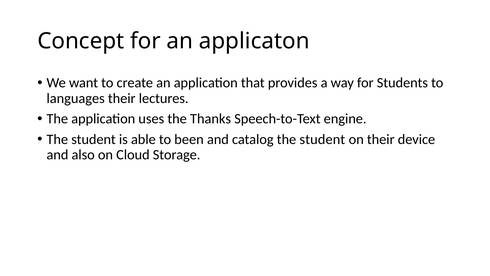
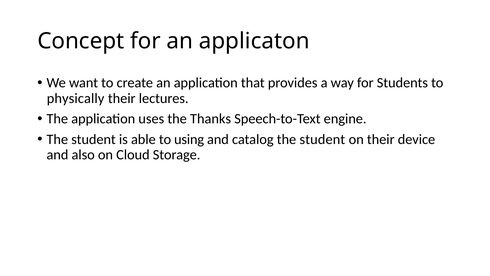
languages: languages -> physically (76, 98)
been: been -> using (189, 139)
